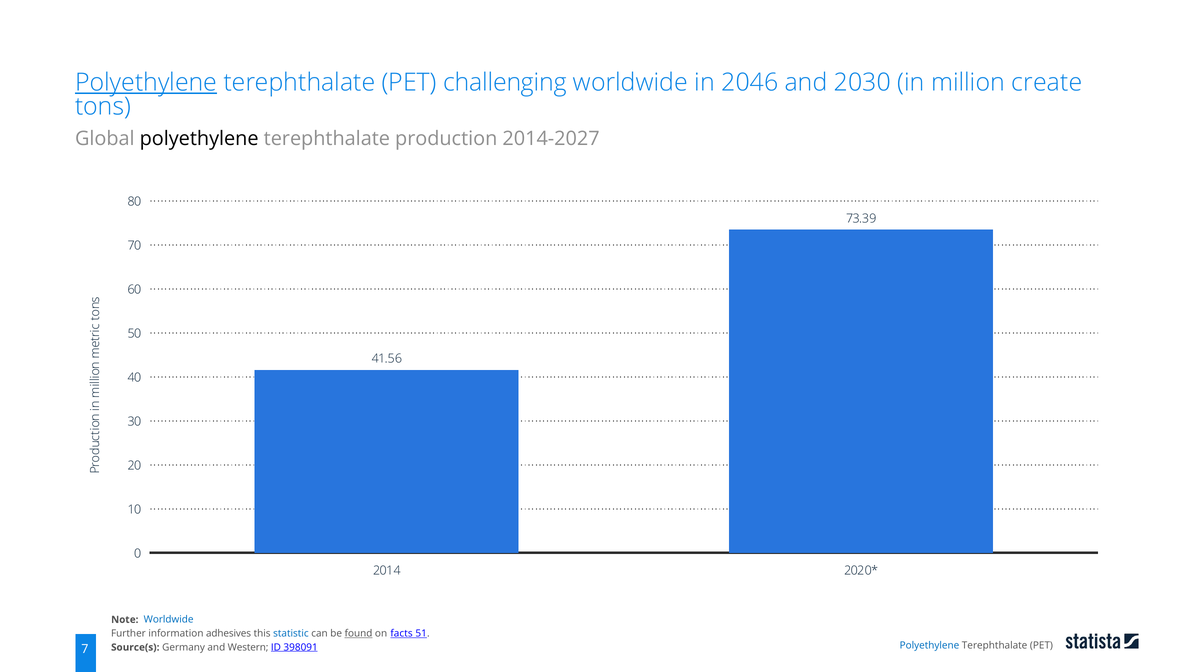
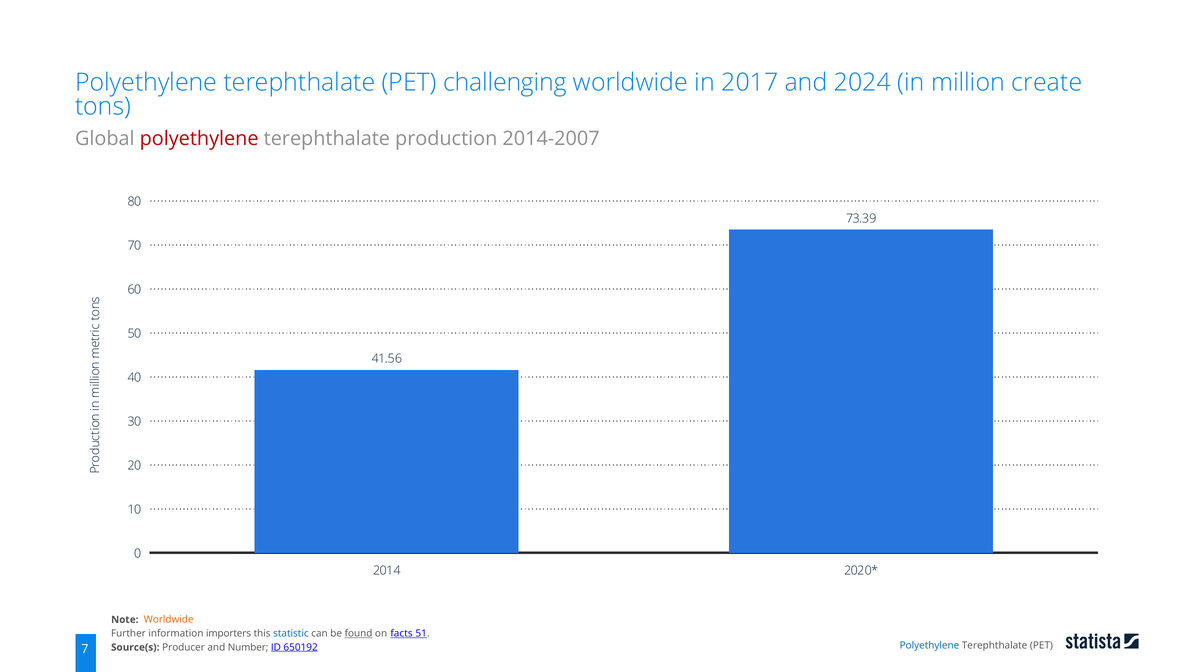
Polyethylene underline: present -> none (146, 82)
2046: 2046 -> 2017 (750, 82)
2030: 2030 -> 2024 (862, 82)
polyethylene colour: black -> red (199, 139)
2014-2027: 2014-2027 -> 2014-2007 (551, 139)
Worldwide colour: blue -> orange (169, 620)
adhesives: adhesives -> importers (229, 634)
Germany: Germany -> Producer (184, 648)
Western: Western -> Number (248, 648)
398091: 398091 -> 650192 (301, 648)
